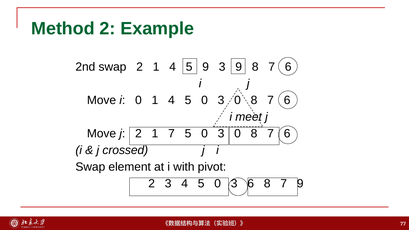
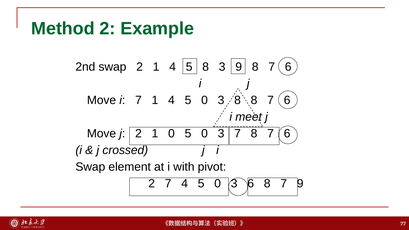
5 9: 9 -> 8 (206, 67)
i 0: 0 -> 7 (138, 100)
0: 0 -> 8 (238, 100)
1 7: 7 -> 0 (171, 134)
0: 0 -> 7 (238, 134)
2 3: 3 -> 7 (168, 184)
